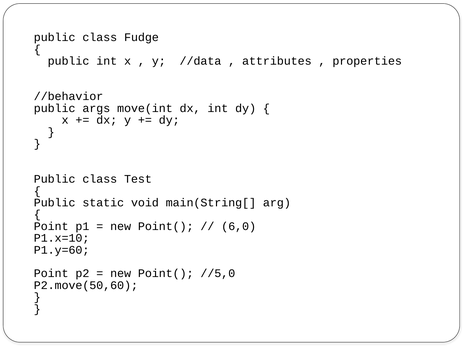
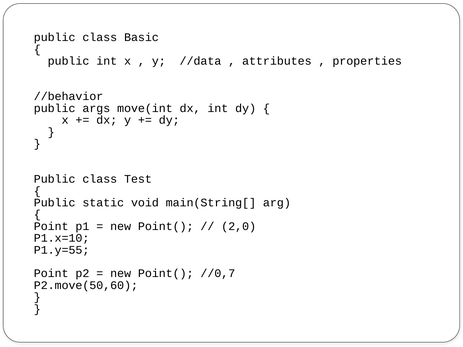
Fudge: Fudge -> Basic (141, 38)
6,0: 6,0 -> 2,0 (239, 226)
P1.y=60: P1.y=60 -> P1.y=55 (62, 250)
//5,0: //5,0 -> //0,7 (218, 274)
